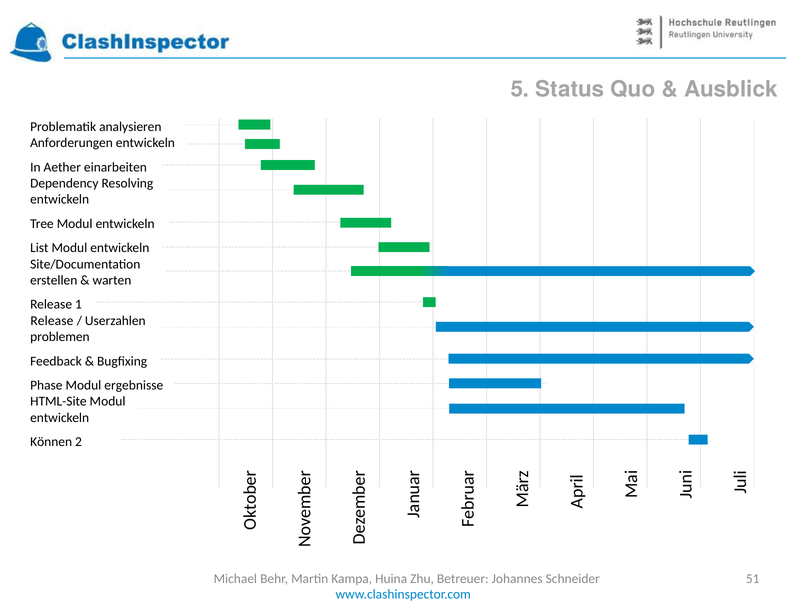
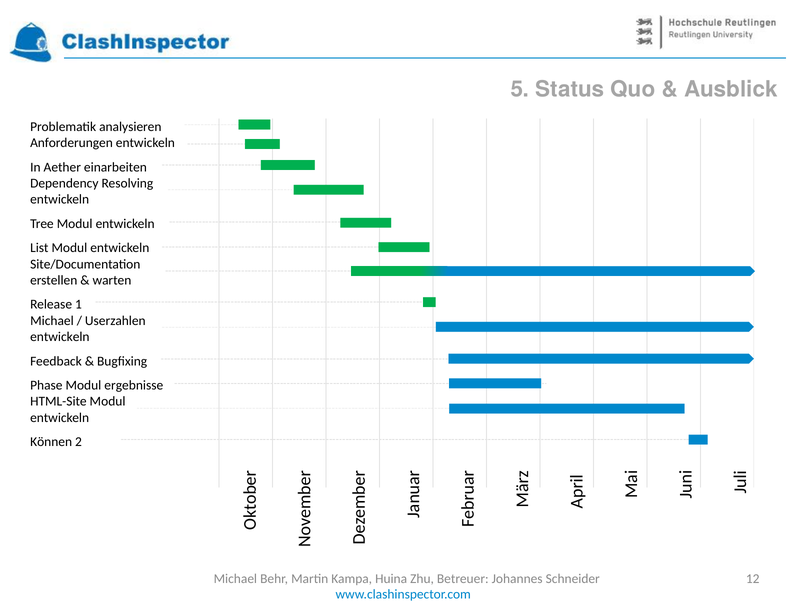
Release: Release -> Michael (52, 321)
problemen: problemen -> entwickeln (60, 337)
51: 51 -> 12 (753, 579)
